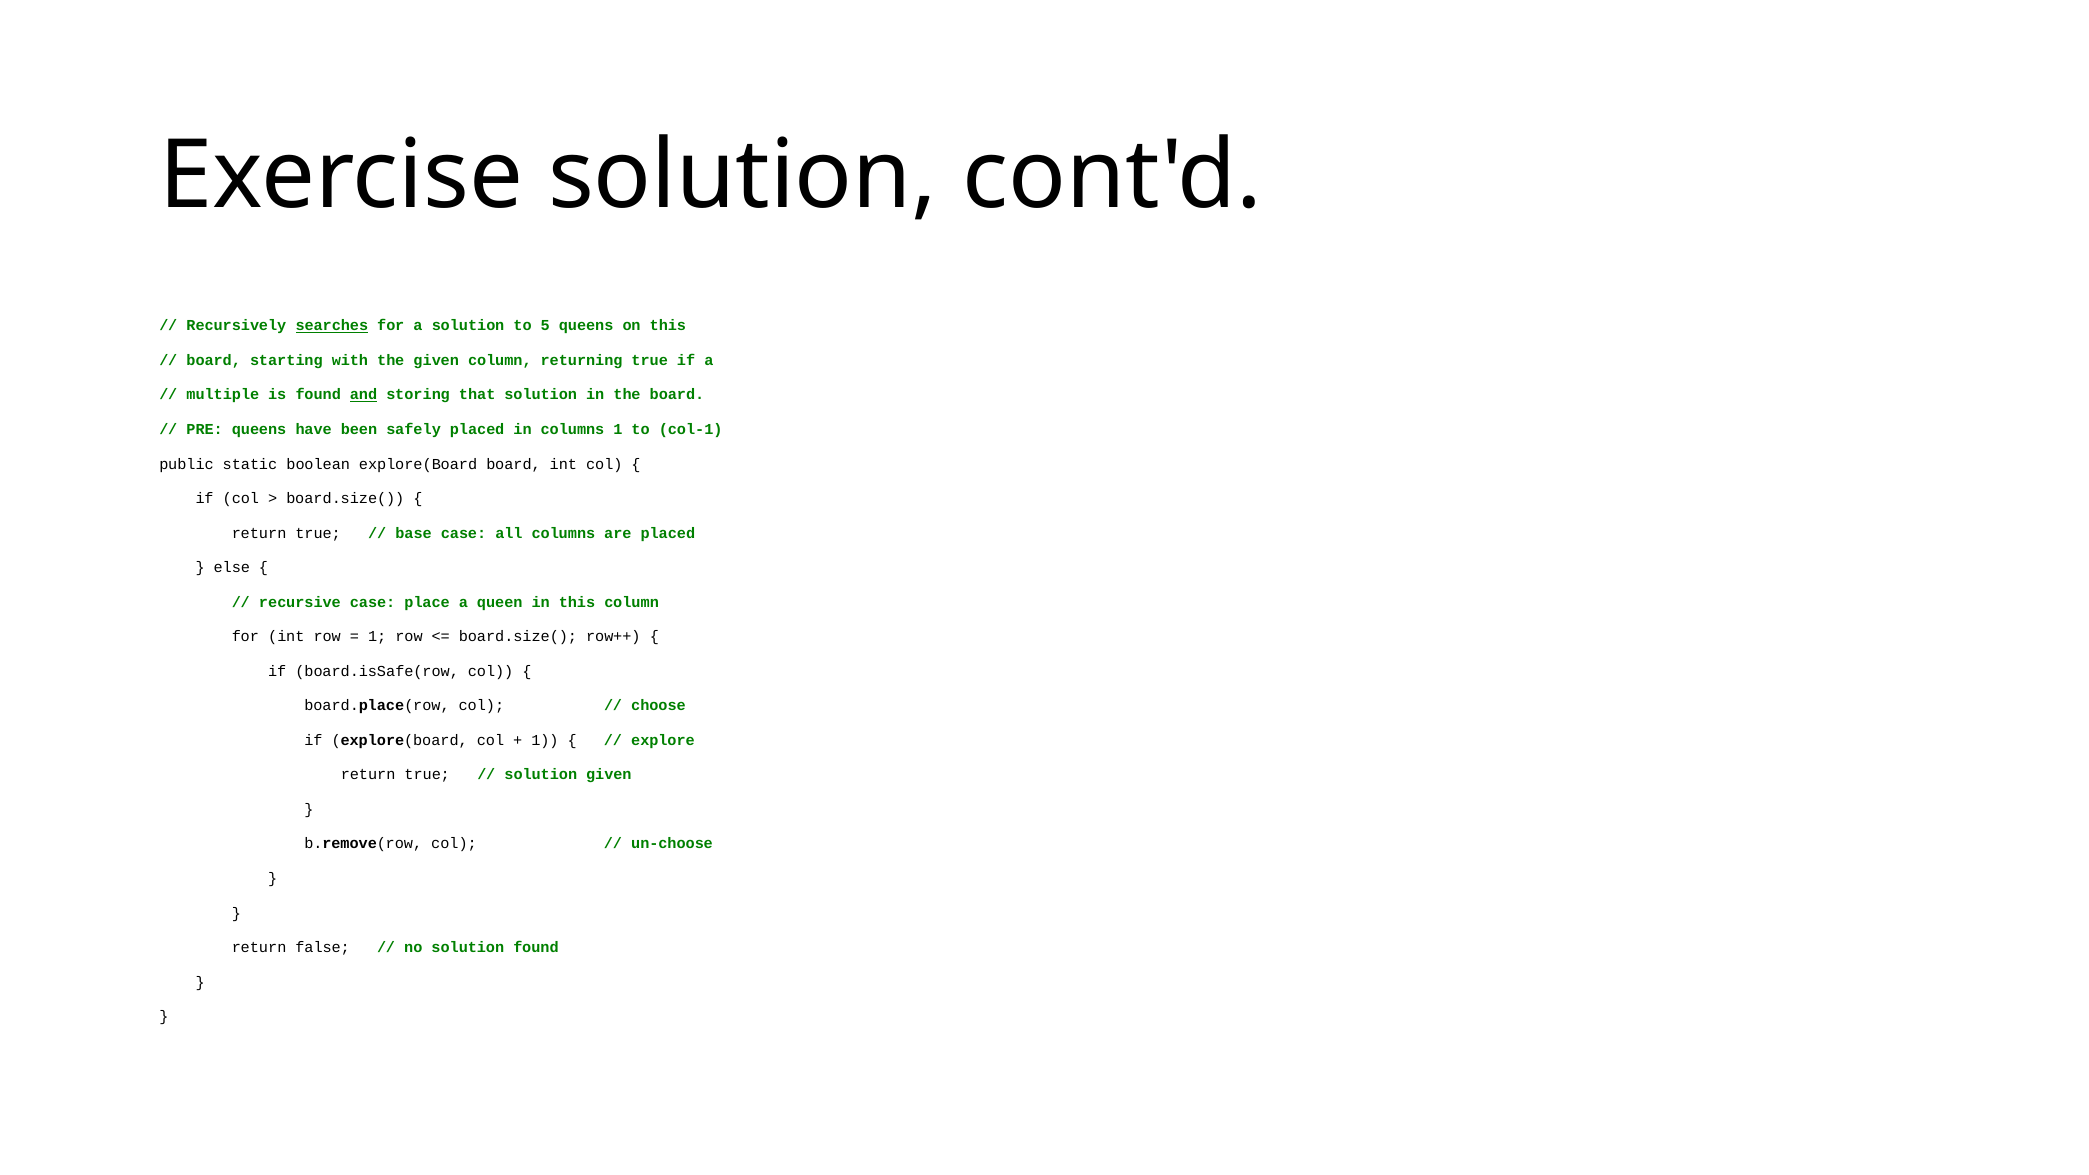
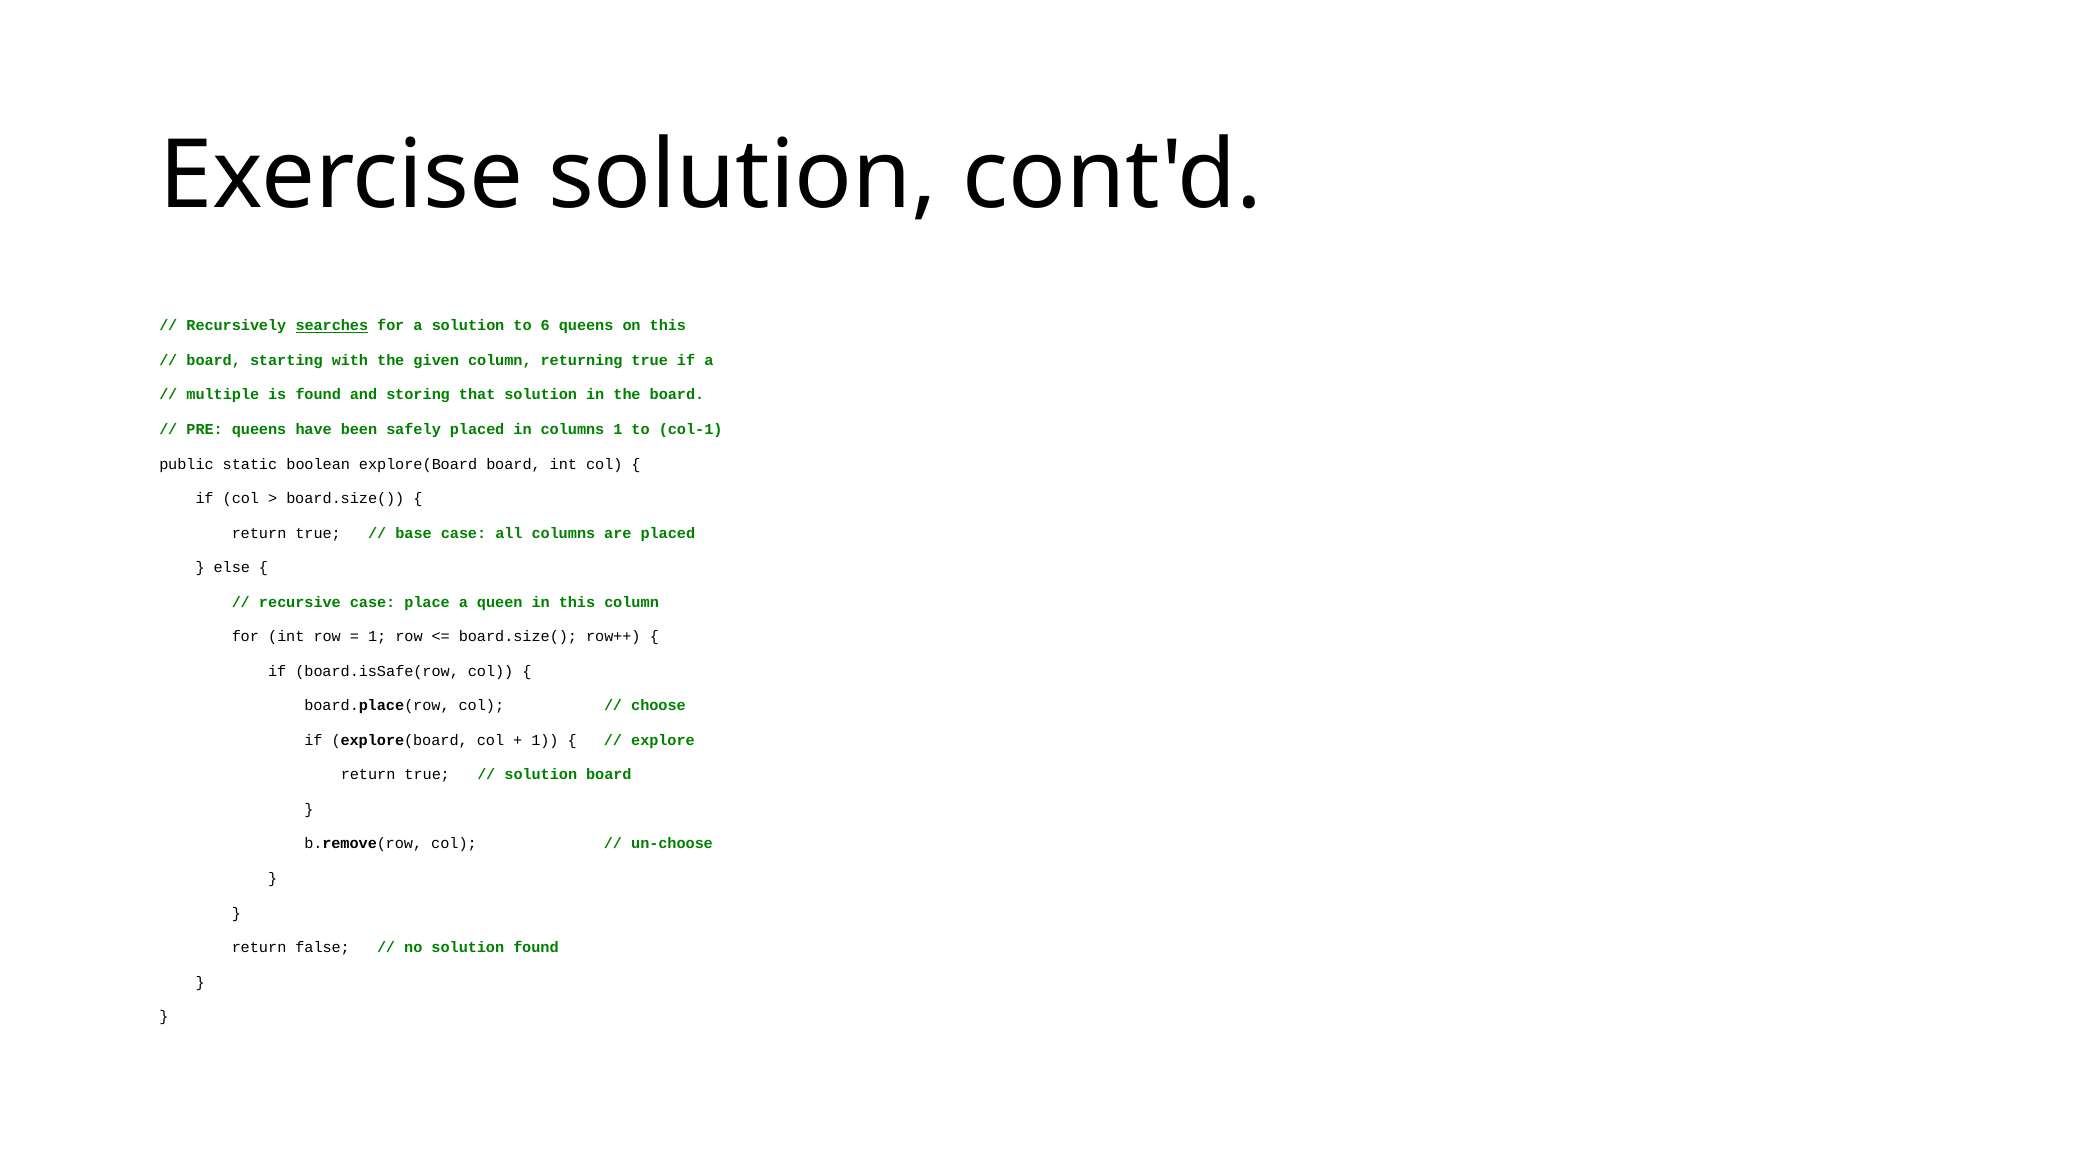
5: 5 -> 6 (545, 326)
and underline: present -> none (364, 395)
solution given: given -> board (609, 775)
